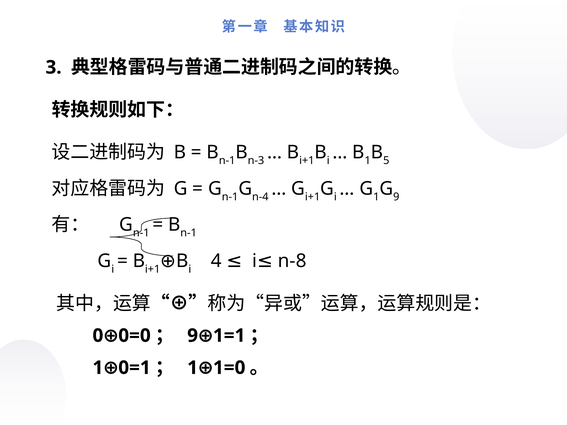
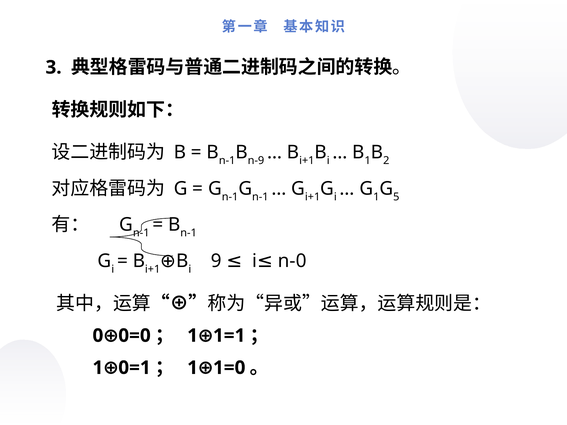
n-3: n-3 -> n-9 (256, 161)
5: 5 -> 2 (386, 161)
n-4: n-4 -> n-1 (260, 197)
G 9: 9 -> 5 (396, 197)
4: 4 -> 9 (216, 261)
n-8: n-8 -> n-0 (292, 261)
9: 9 -> 1 (193, 336)
